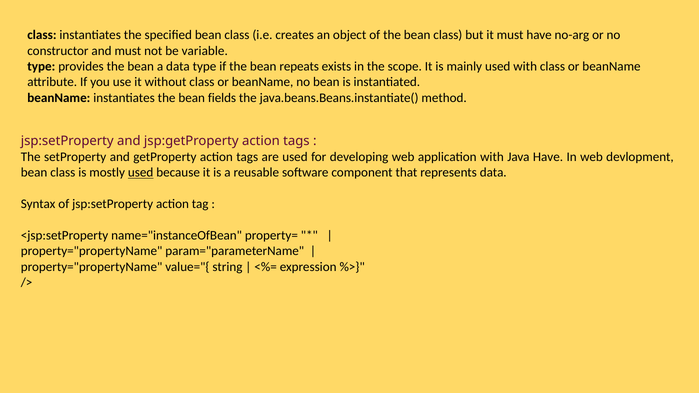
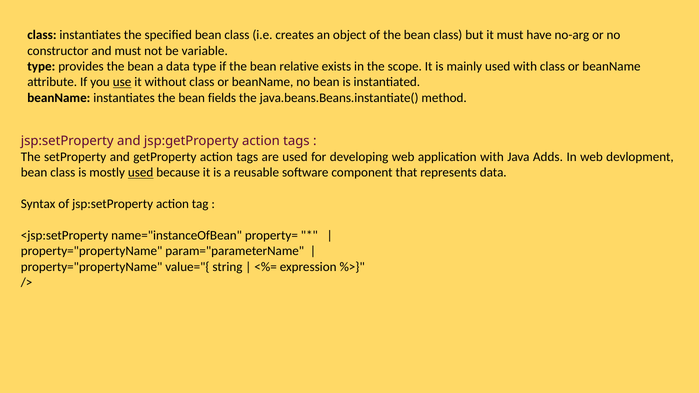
repeats: repeats -> relative (299, 66)
use underline: none -> present (122, 82)
Java Have: Have -> Adds (548, 157)
